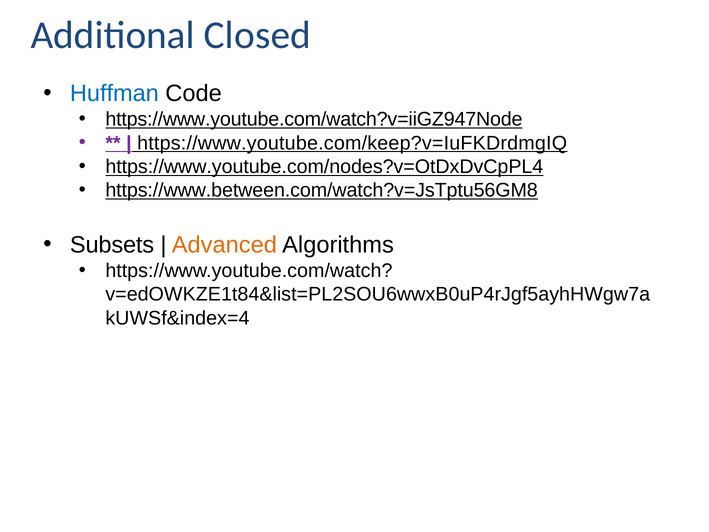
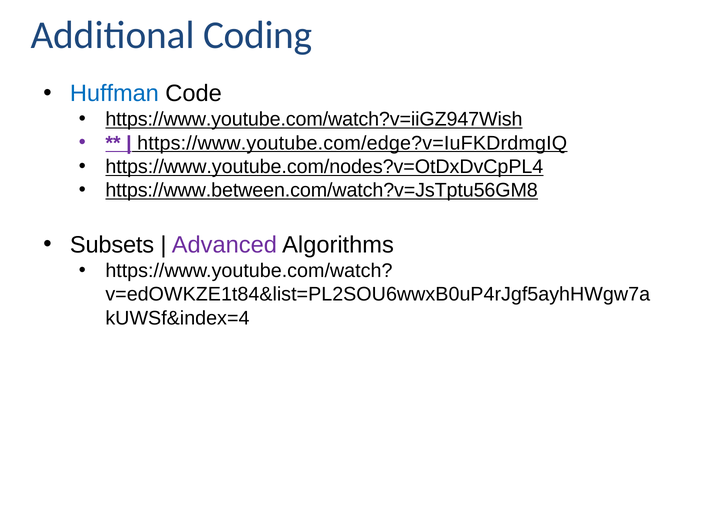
Closed: Closed -> Coding (258, 35)
https://www.youtube.com/watch?v=iiGZ947Node: https://www.youtube.com/watch?v=iiGZ947Node -> https://www.youtube.com/watch?v=iiGZ947Wish (314, 119)
https://www.youtube.com/keep?v=IuFKDrdmgIQ: https://www.youtube.com/keep?v=IuFKDrdmgIQ -> https://www.youtube.com/edge?v=IuFKDrdmgIQ (352, 143)
Advanced colour: orange -> purple (224, 245)
